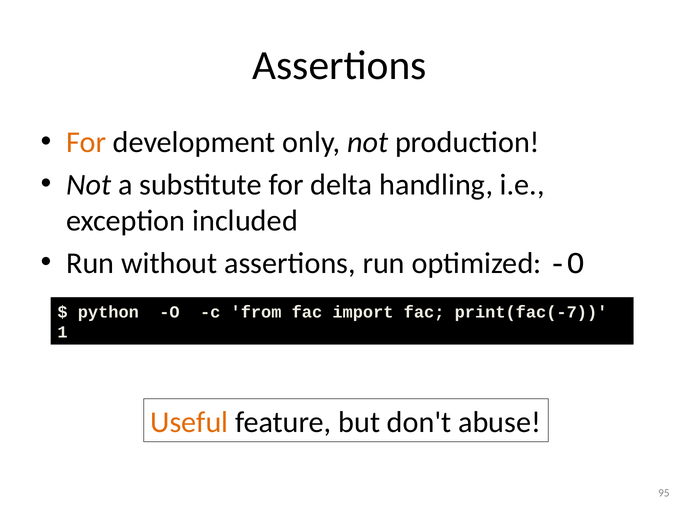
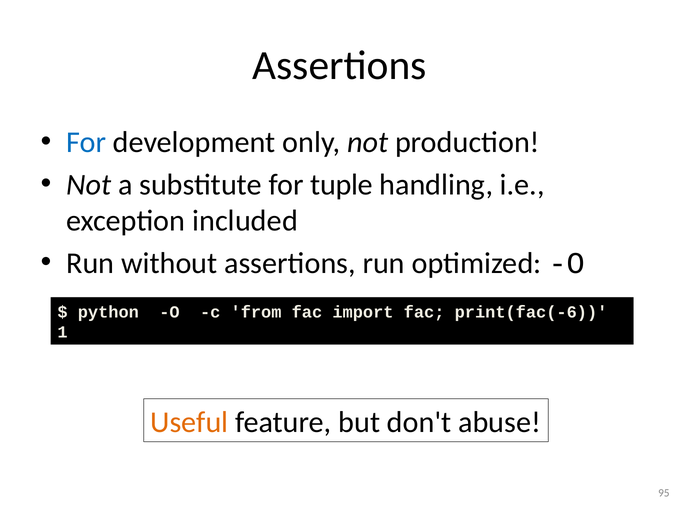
For colour: orange -> blue (86, 142)
delta: delta -> tuple (342, 185)
print(fac(-7: print(fac(-7 -> print(fac(-6 (531, 312)
